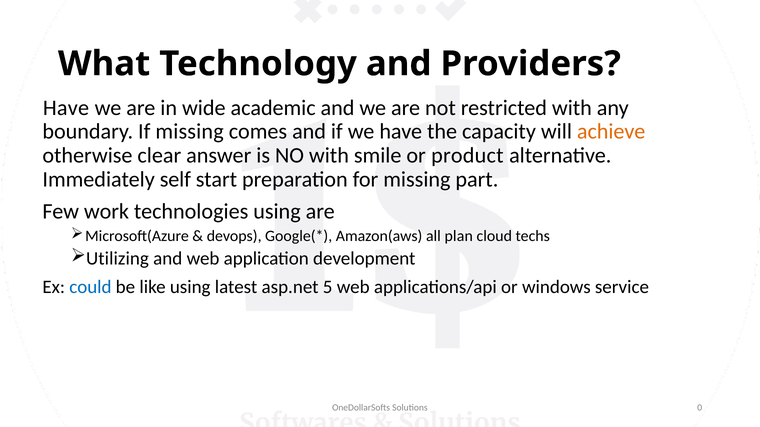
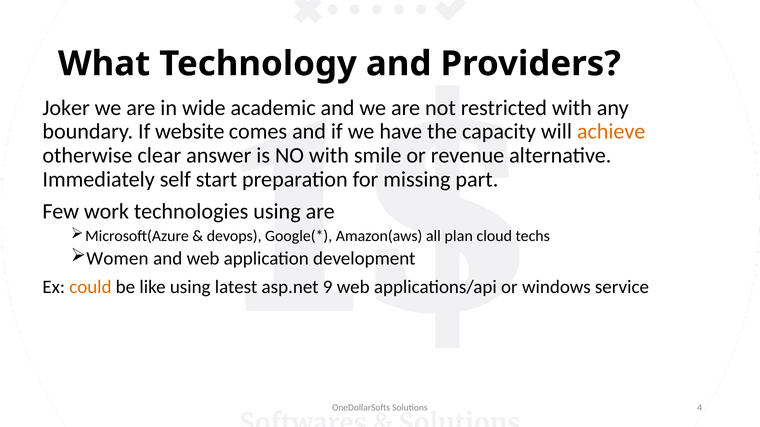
Have: Have -> Joker (66, 108)
If missing: missing -> website (190, 132)
product: product -> revenue (468, 156)
Utilizing: Utilizing -> Women (117, 259)
could colour: blue -> orange (90, 287)
5: 5 -> 9 (328, 287)
0: 0 -> 4 (700, 408)
